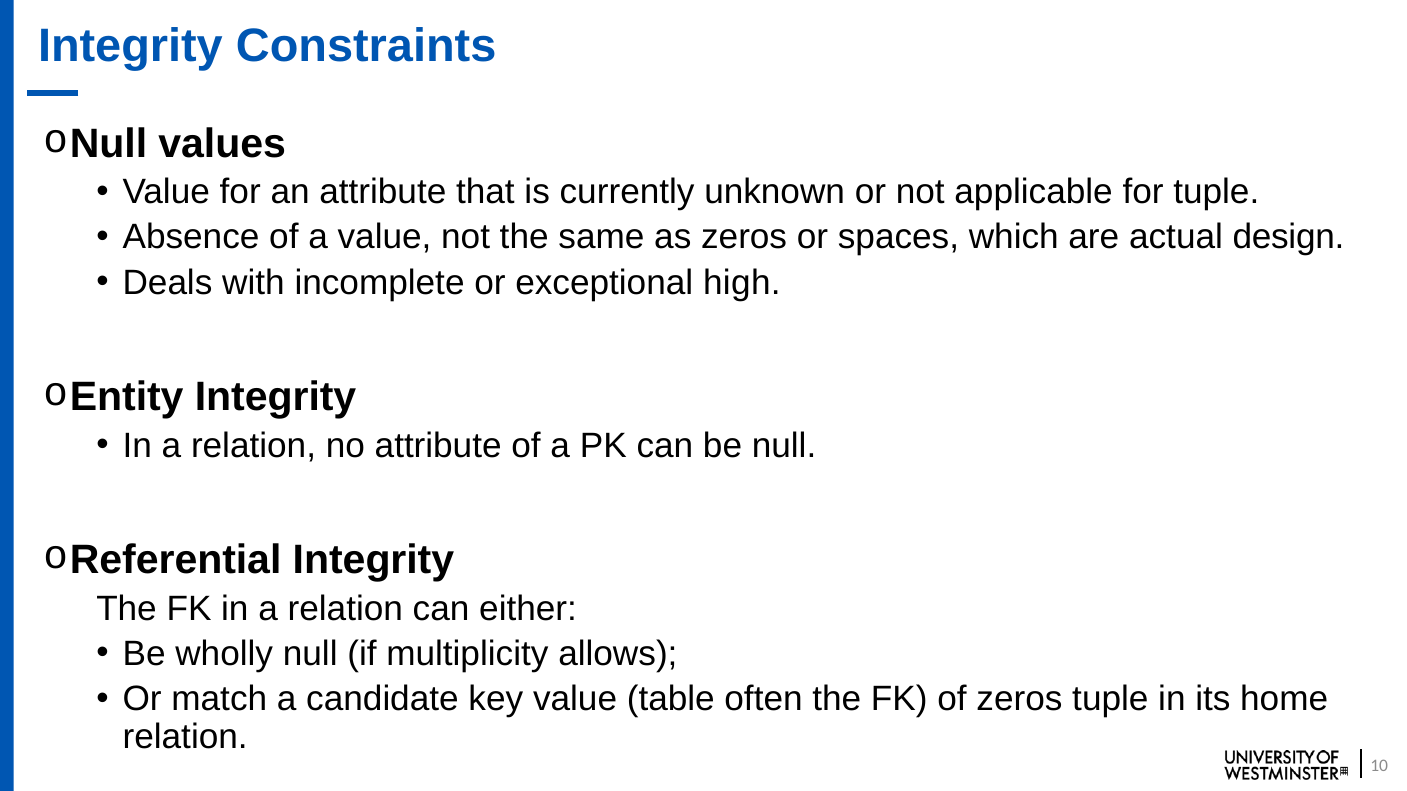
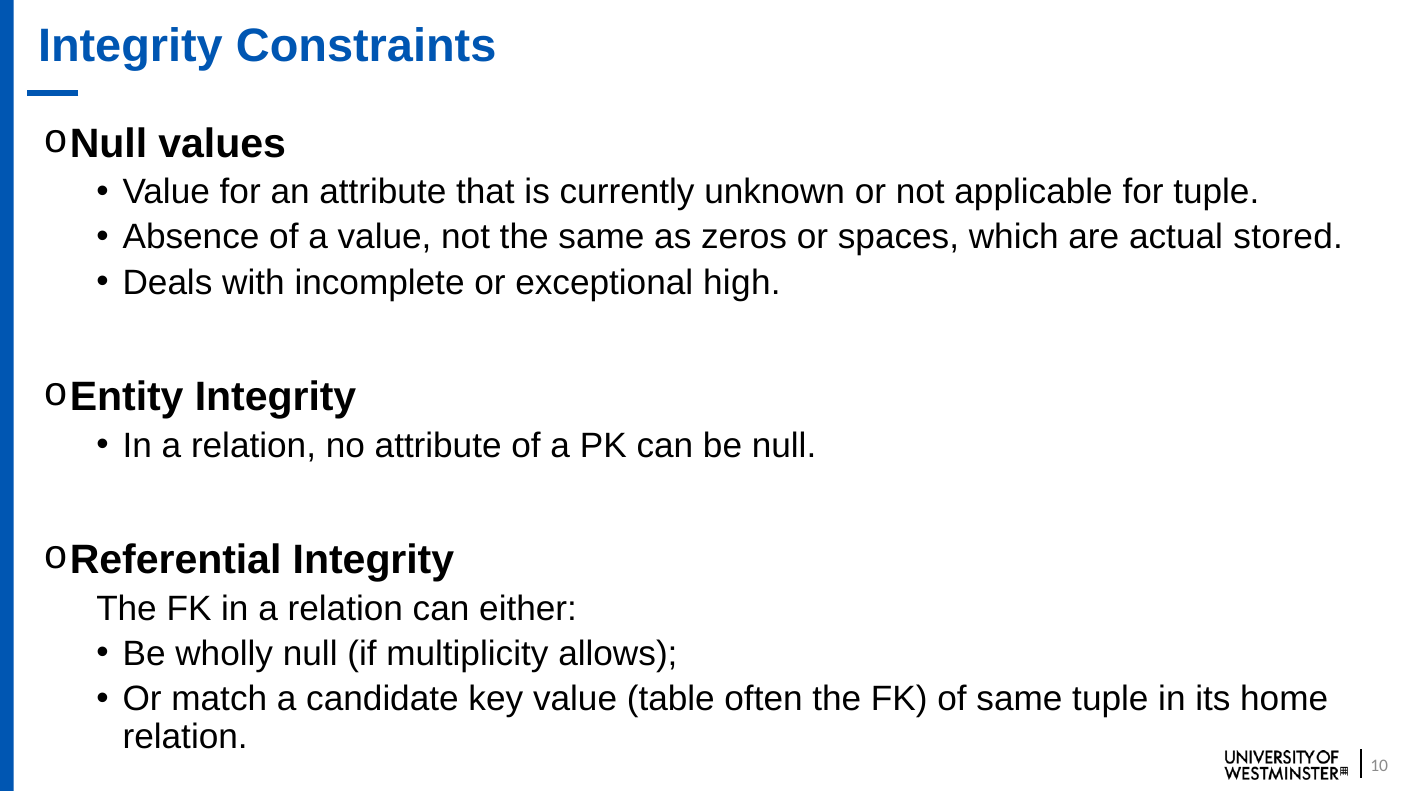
design: design -> stored (1288, 237)
of zeros: zeros -> same (1019, 699)
